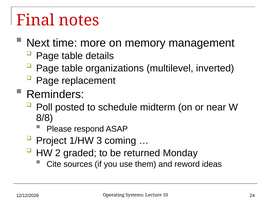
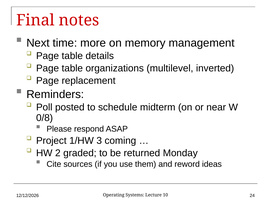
8/8: 8/8 -> 0/8 (45, 117)
